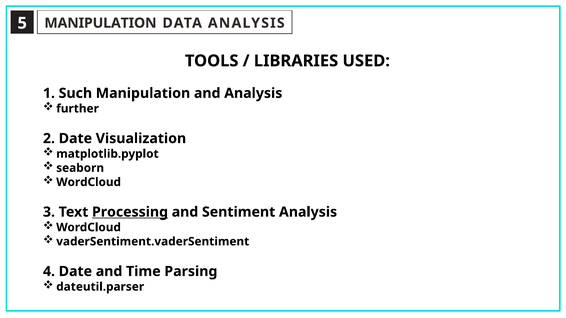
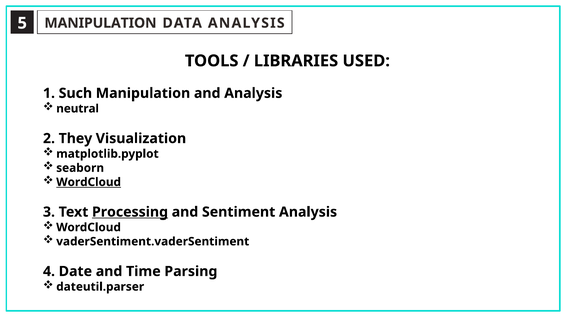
further: further -> neutral (78, 109)
2 Date: Date -> They (75, 139)
WordCloud underline: none -> present (89, 182)
